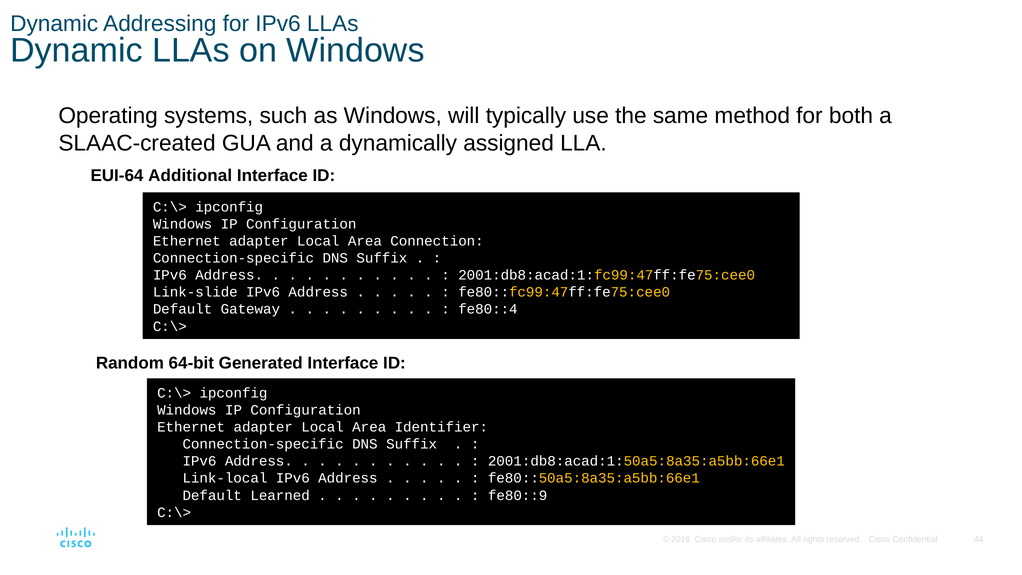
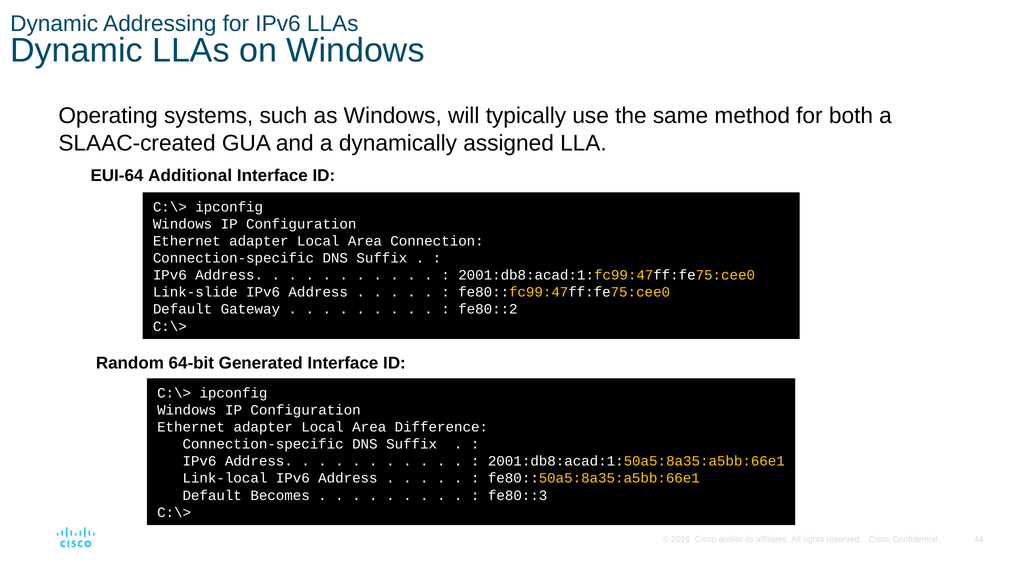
fe80::4: fe80::4 -> fe80::2 (488, 309)
Identifier: Identifier -> Difference (441, 427)
Learned: Learned -> Becomes (280, 495)
fe80::9: fe80::9 -> fe80::3 (518, 495)
